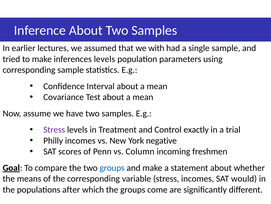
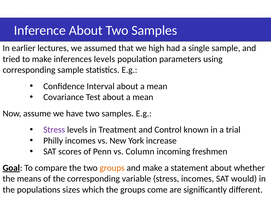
with: with -> high (156, 48)
exactly: exactly -> known (196, 129)
negative: negative -> increase (161, 140)
groups colour: blue -> orange (112, 167)
after: after -> sizes (71, 189)
